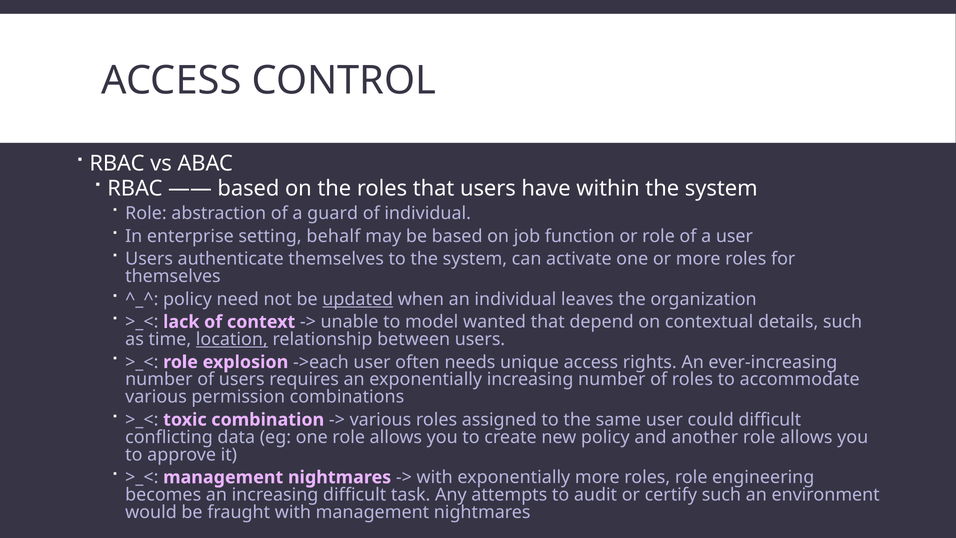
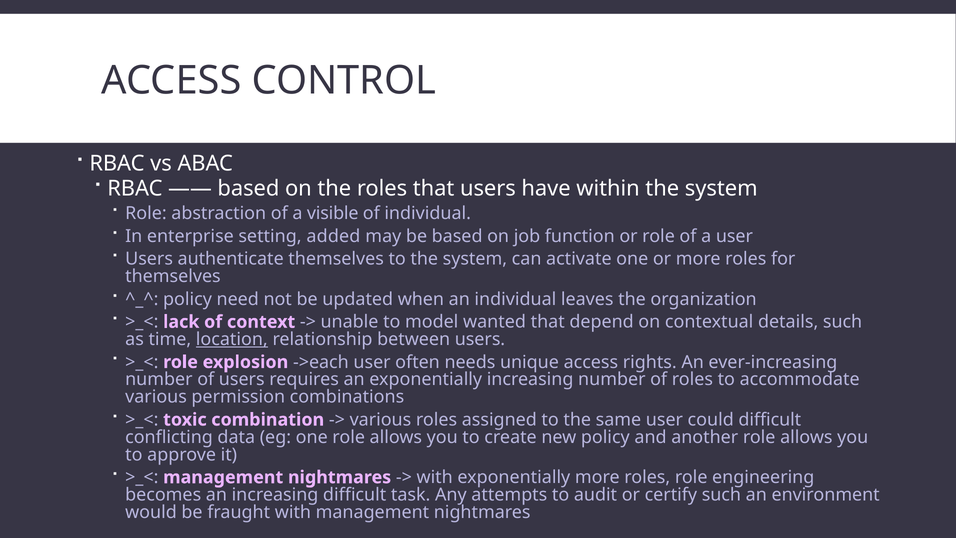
guard: guard -> visible (333, 213)
behalf: behalf -> added (333, 236)
updated underline: present -> none (358, 299)
